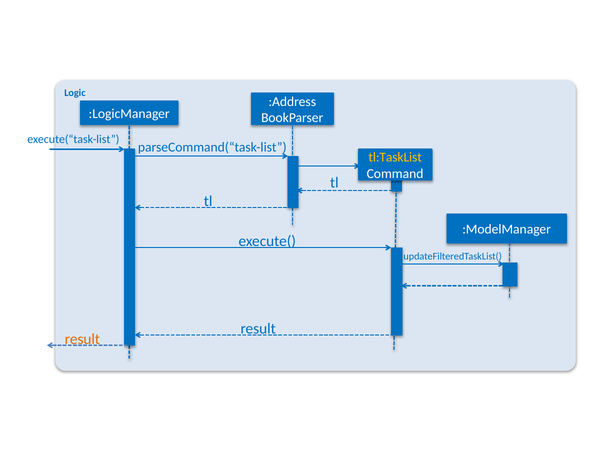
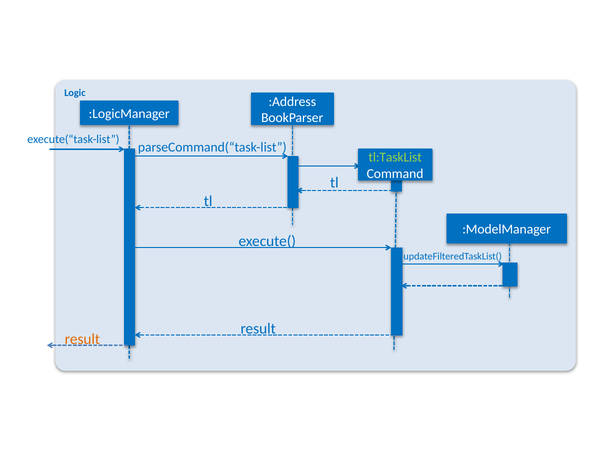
tl:TaskList colour: yellow -> light green (395, 157)
